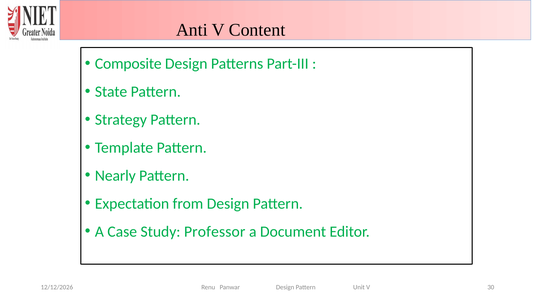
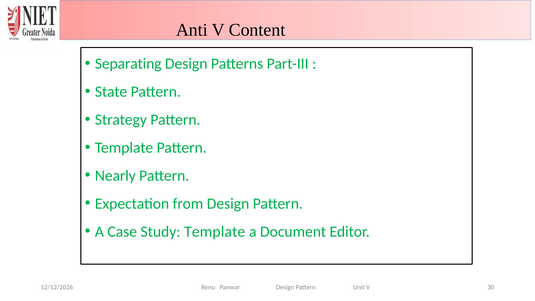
Composite: Composite -> Separating (128, 64)
Study Professor: Professor -> Template (215, 232)
